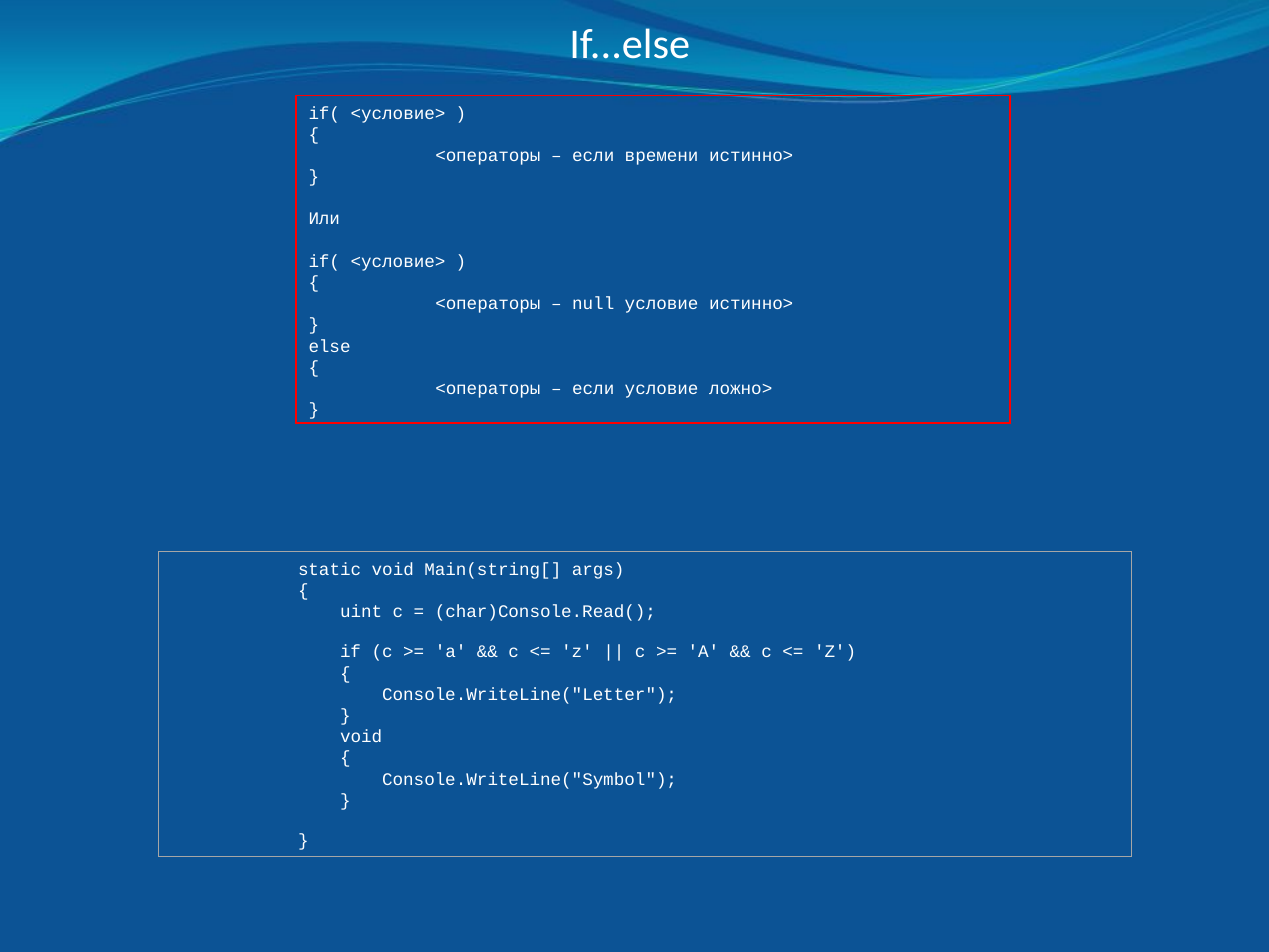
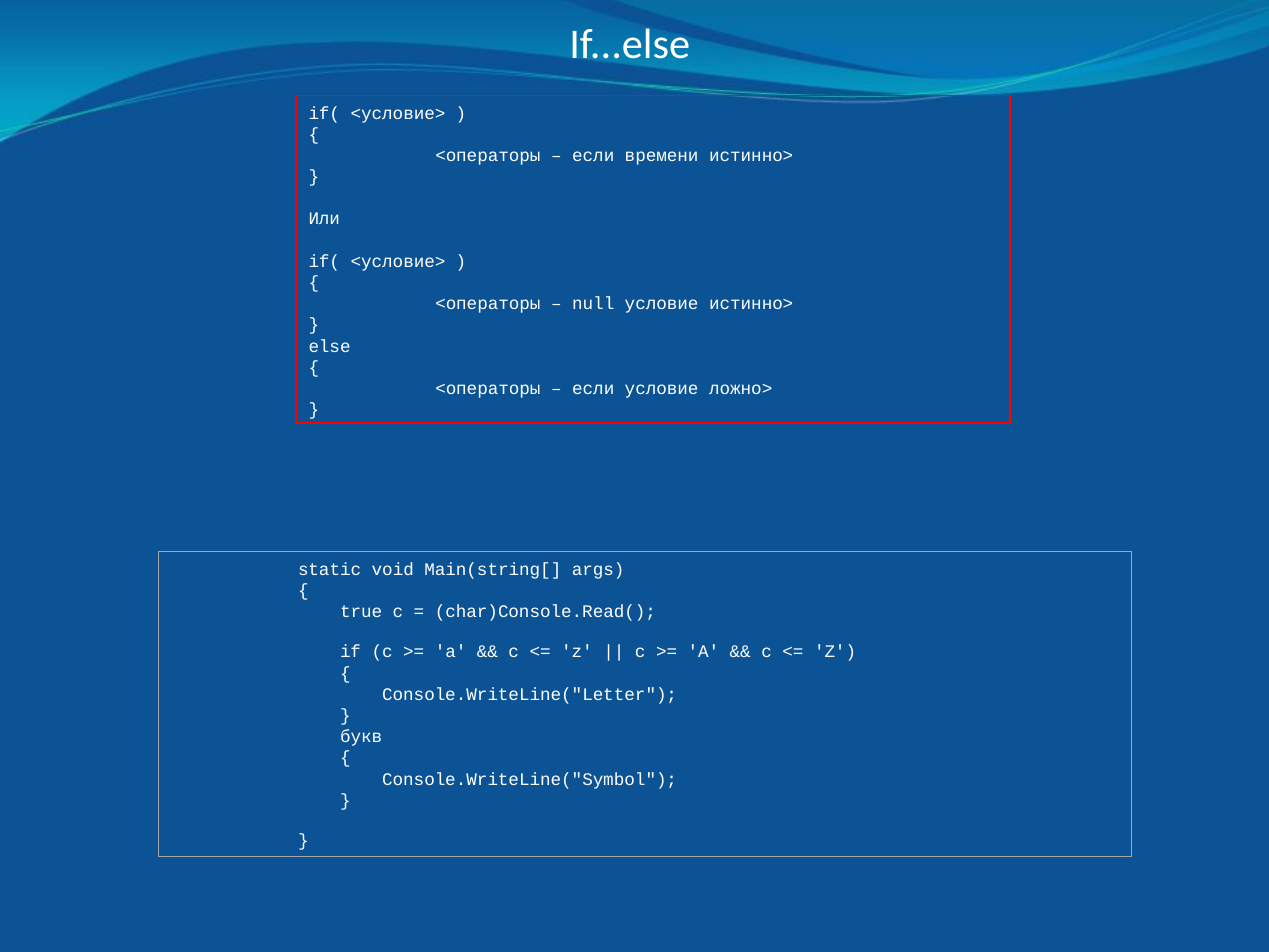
uint: uint -> true (361, 612)
void: void -> букв (361, 737)
